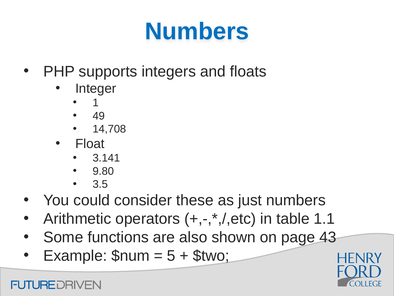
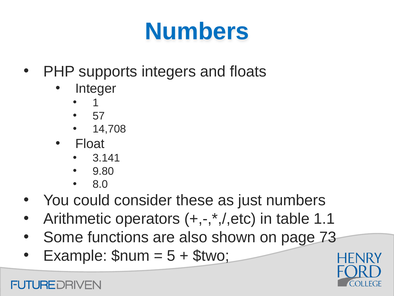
49: 49 -> 57 (99, 116)
3.5: 3.5 -> 8.0 (100, 184)
43: 43 -> 73 (328, 237)
